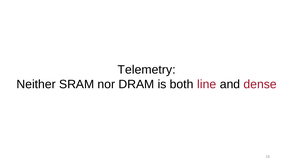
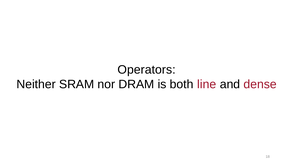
Telemetry: Telemetry -> Operators (147, 70)
